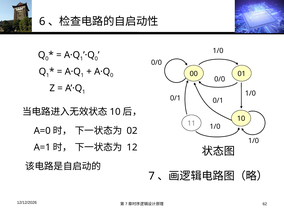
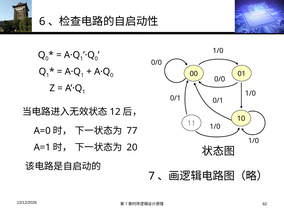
10: 10 -> 12 (115, 112)
02: 02 -> 77 (132, 131)
12: 12 -> 20 (132, 147)
